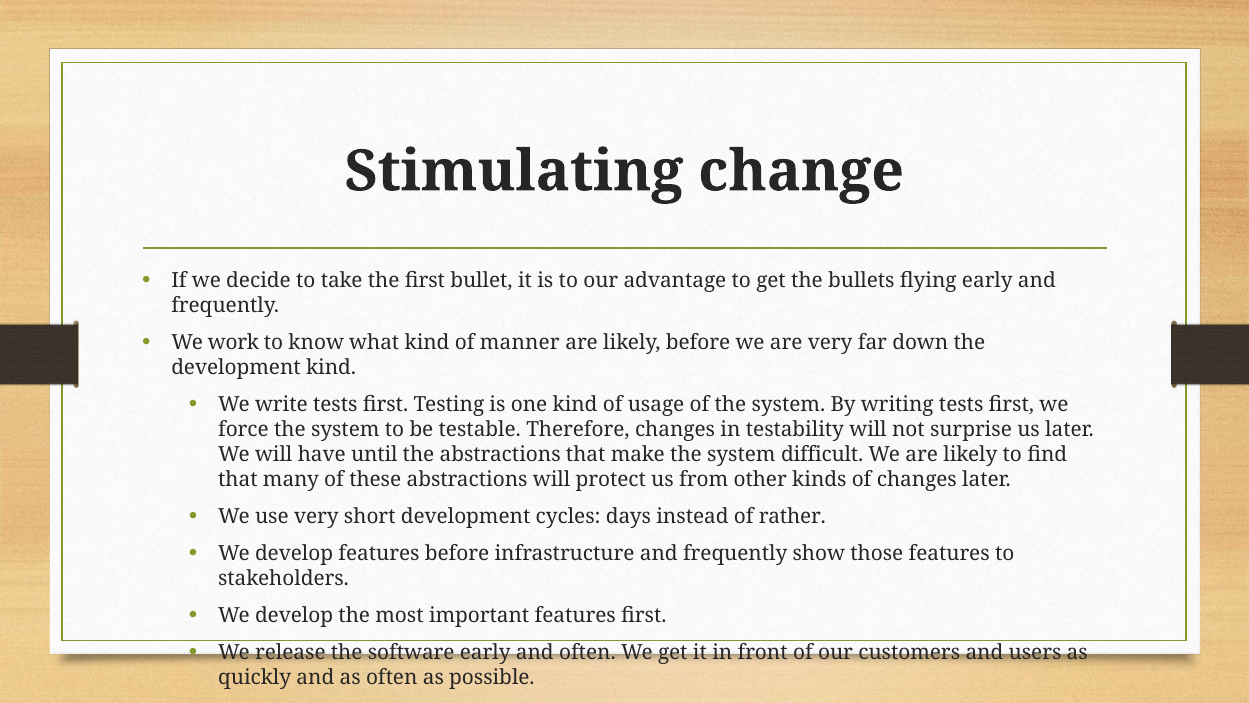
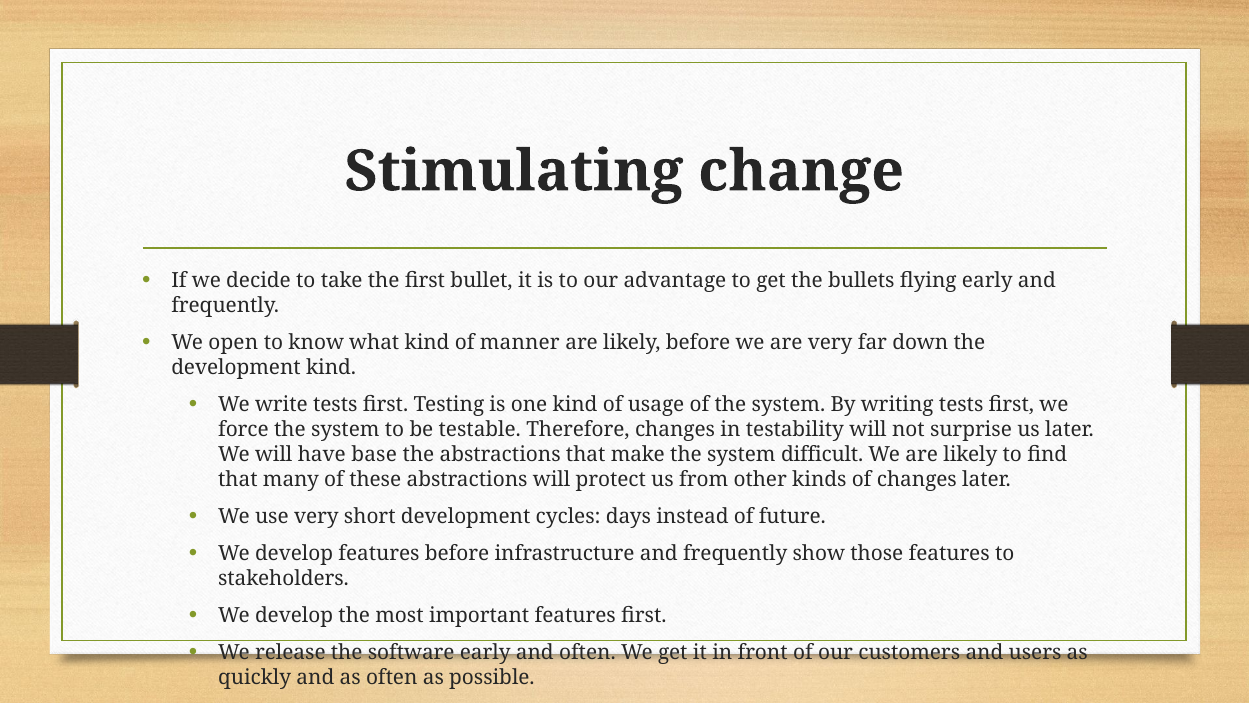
work: work -> open (233, 342)
until: until -> base (374, 454)
rather: rather -> future (792, 516)
